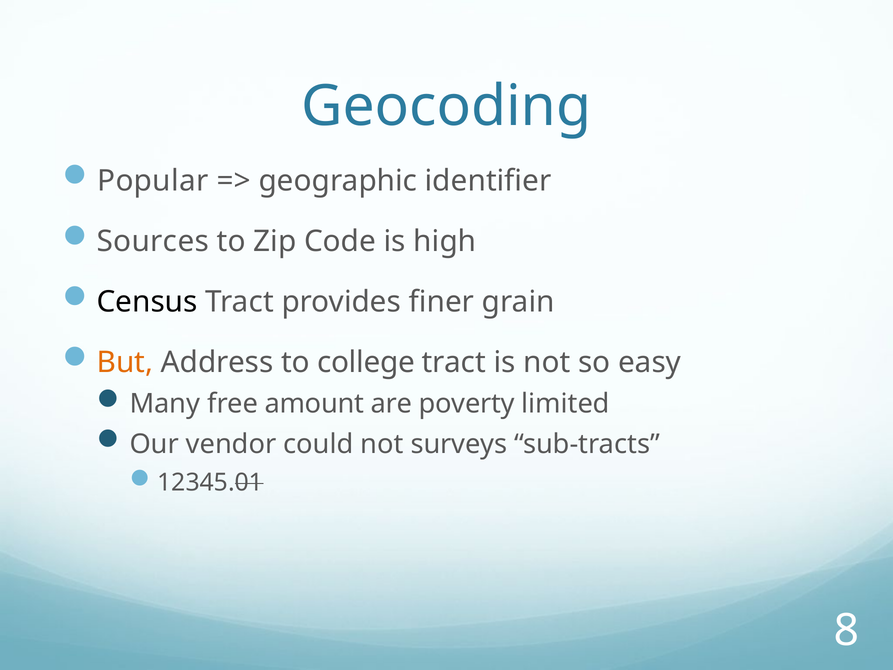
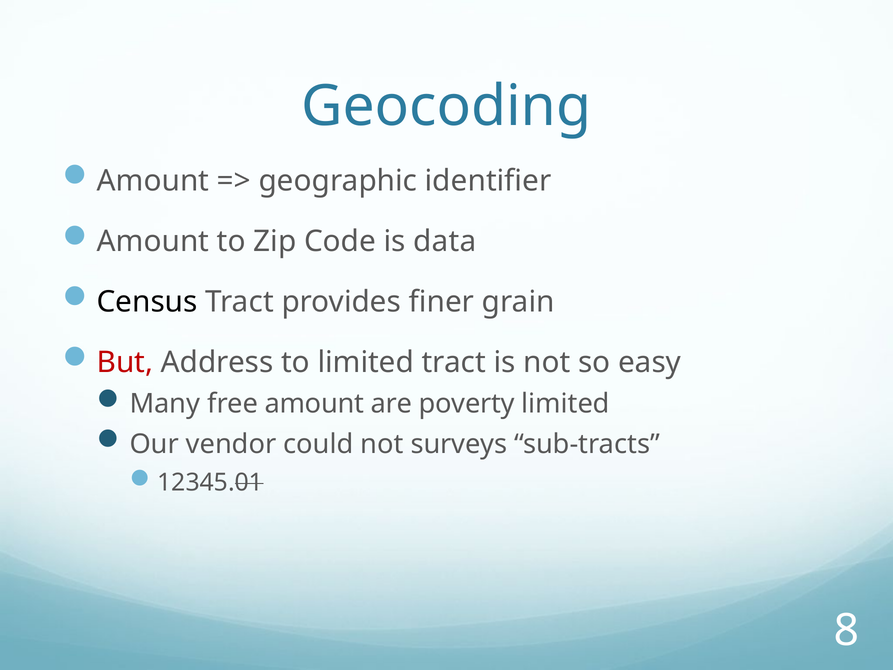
Popular: Popular -> Amount (153, 181)
Sources: Sources -> Amount (153, 241)
high: high -> data (445, 241)
But colour: orange -> red (125, 362)
to college: college -> limited (366, 362)
